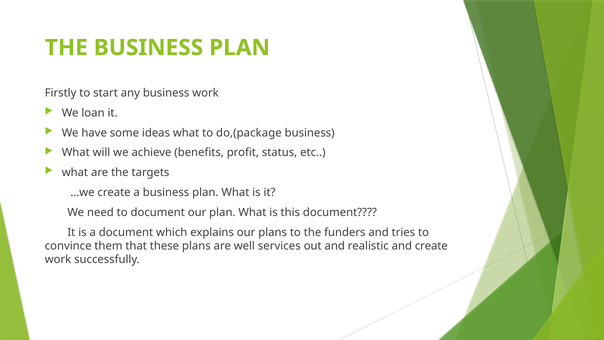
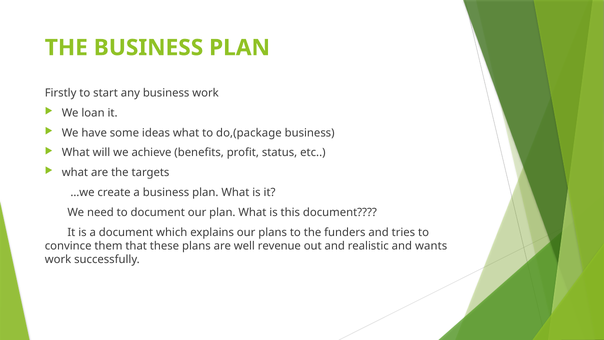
services: services -> revenue (279, 246)
and create: create -> wants (431, 246)
